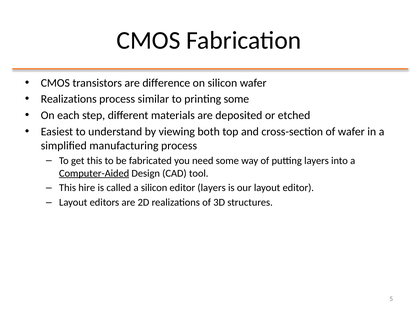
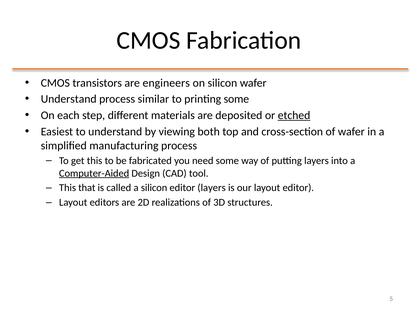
difference: difference -> engineers (166, 83)
Realizations: Realizations -> Understand (69, 99)
etched underline: none -> present (294, 116)
hire: hire -> that (87, 188)
